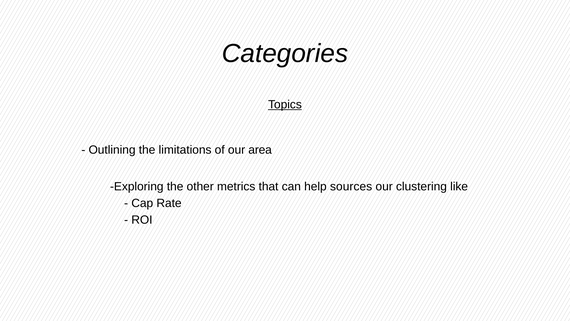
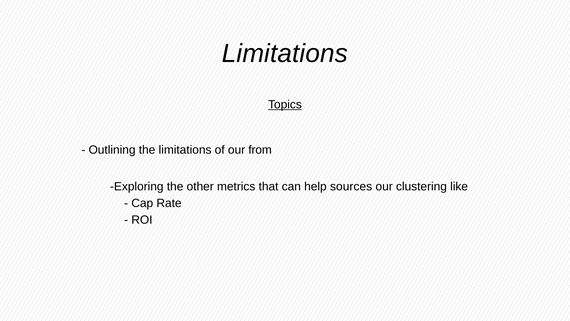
Categories: Categories -> Limitations (285, 54)
area: area -> from (260, 150)
